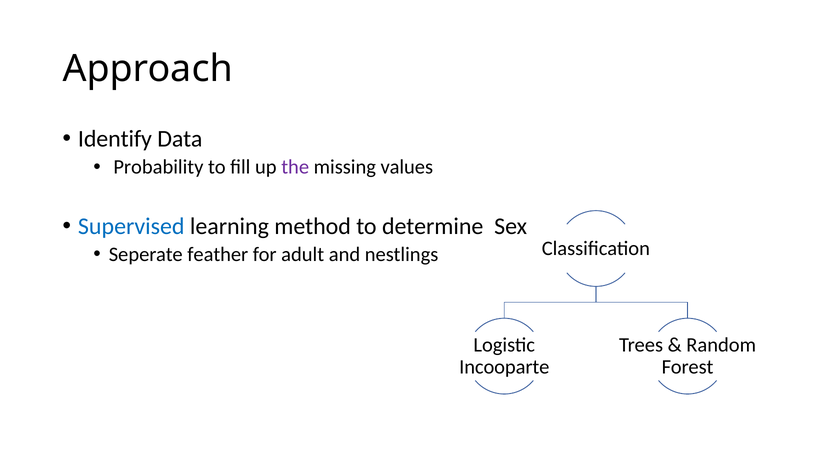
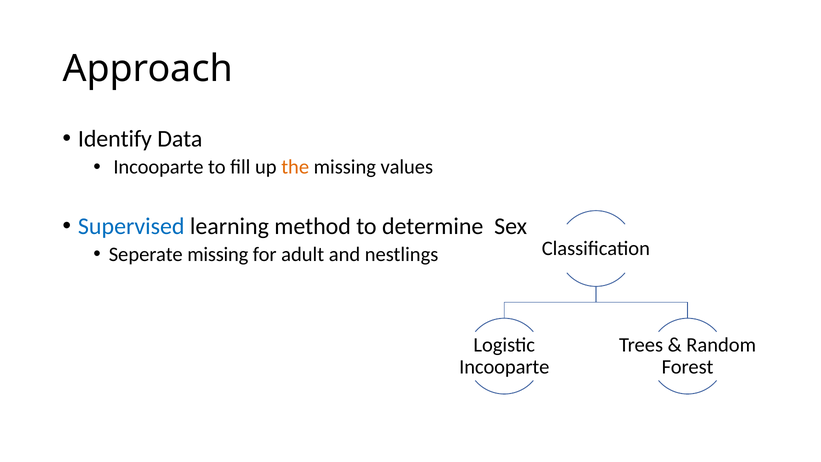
Probability: Probability -> Incooparte (158, 167)
the colour: purple -> orange (295, 167)
Seperate feather: feather -> missing (218, 254)
